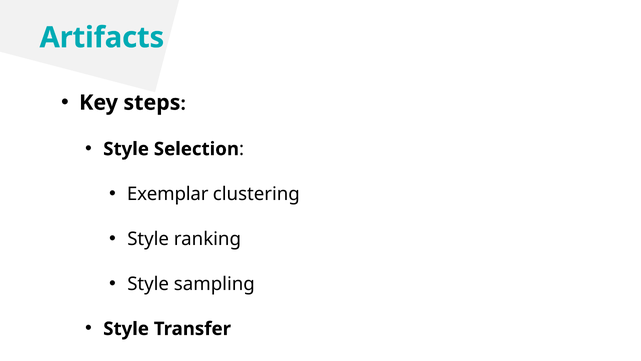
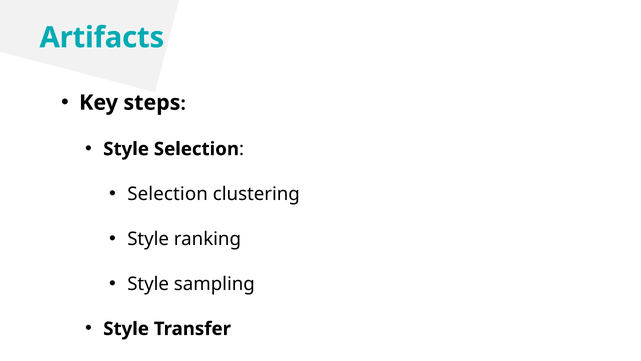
Exemplar: Exemplar -> Selection (168, 194)
